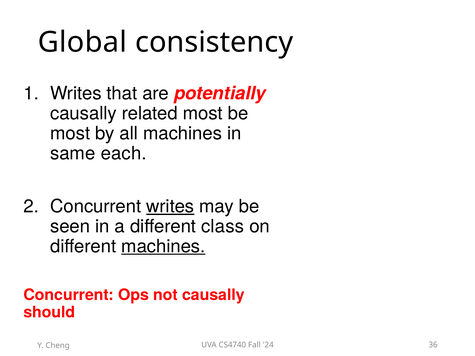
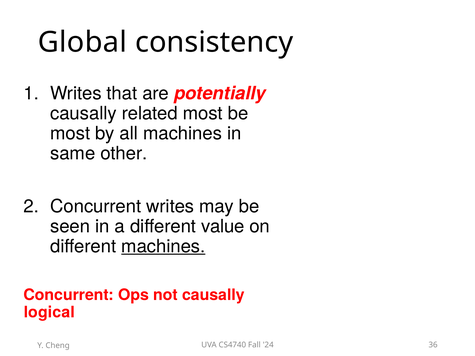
each: each -> other (124, 153)
writes underline: present -> none (170, 207)
class: class -> value (223, 227)
should: should -> logical (49, 312)
